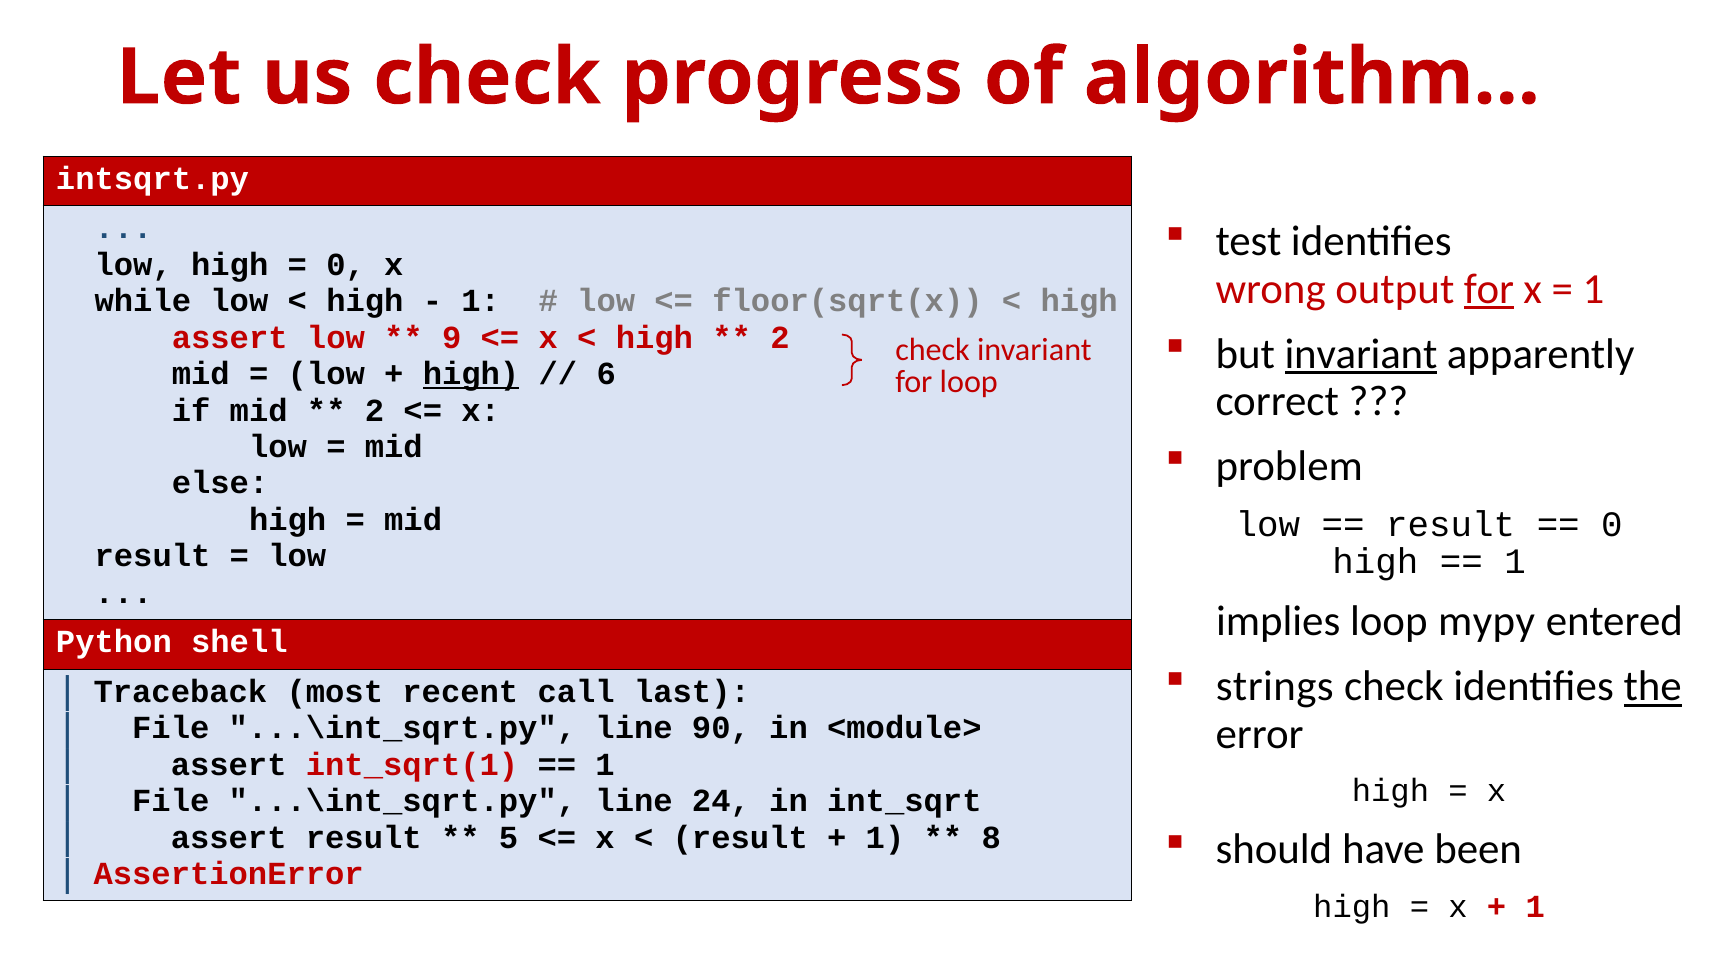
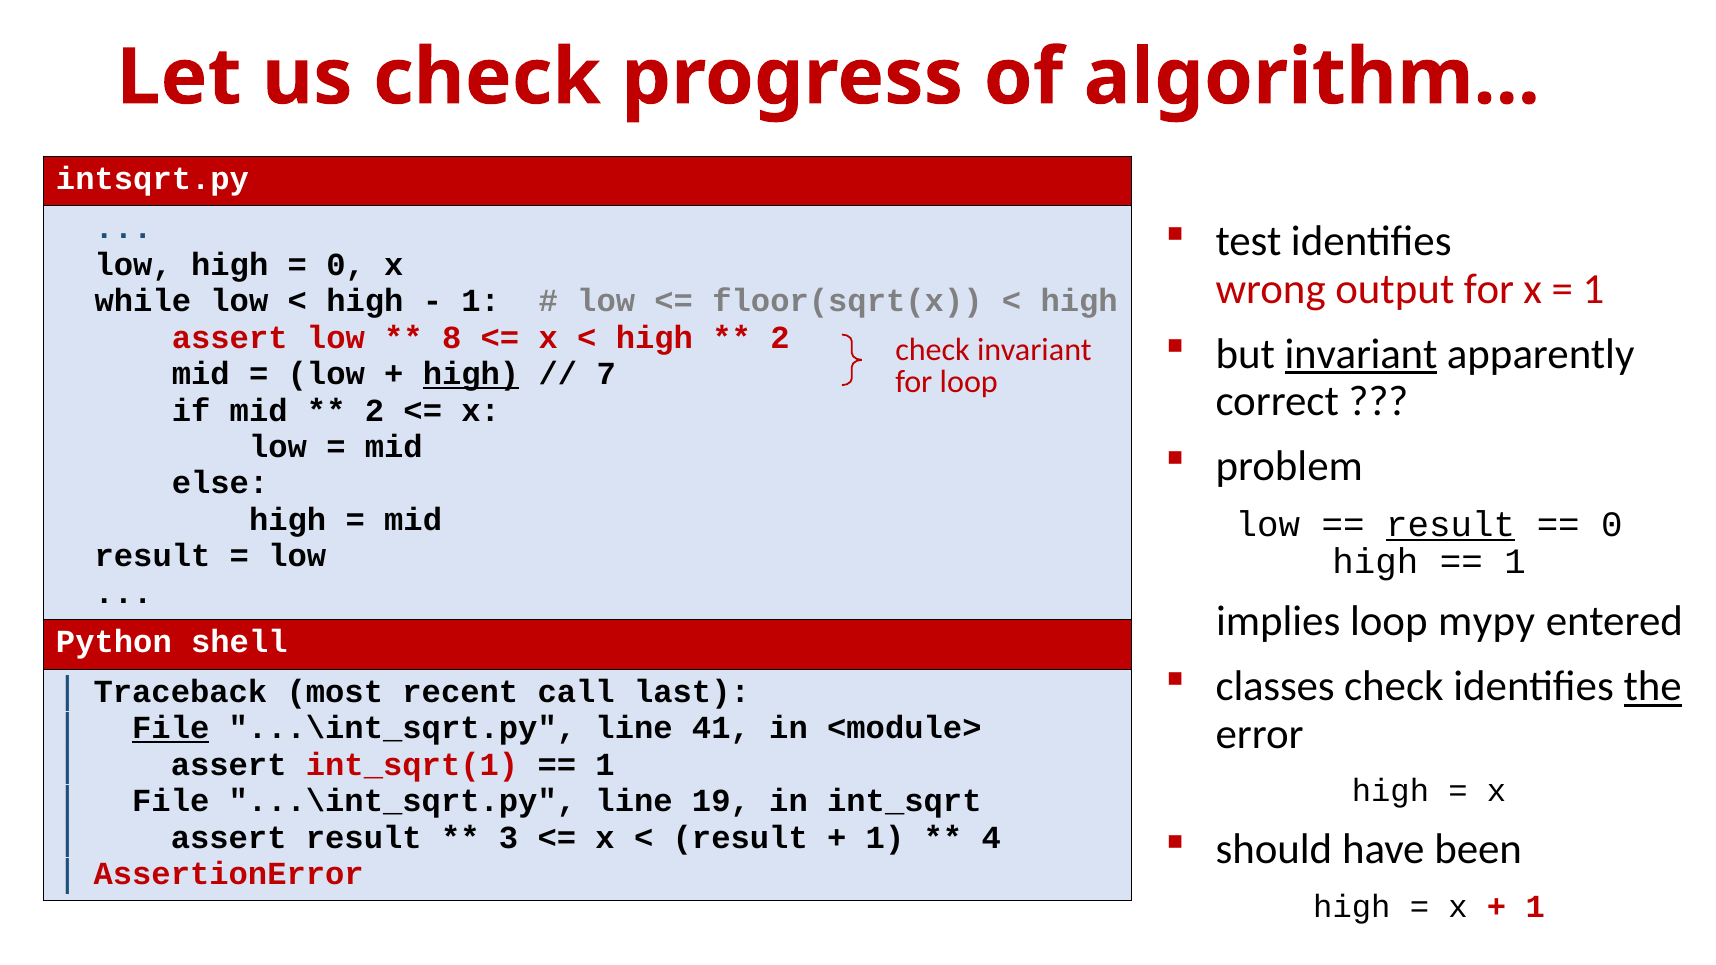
for underline: present -> none (1489, 289)
9: 9 -> 8 (452, 338)
6: 6 -> 7 (606, 374)
result underline: none -> present (1451, 525)
strings: strings -> classes (1275, 687)
File underline: none -> present (171, 728)
90: 90 -> 41 (721, 728)
24: 24 -> 19 (721, 801)
5: 5 -> 3 (509, 838)
8: 8 -> 4 (991, 838)
